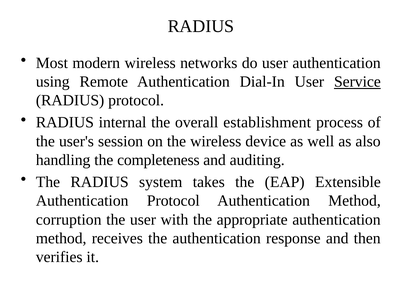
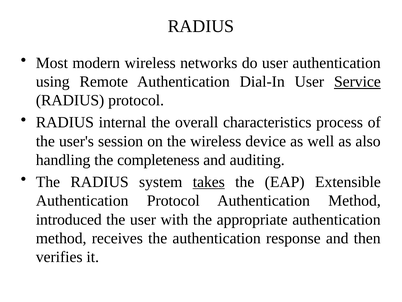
establishment: establishment -> characteristics (267, 122)
takes underline: none -> present (209, 182)
corruption: corruption -> introduced (69, 219)
